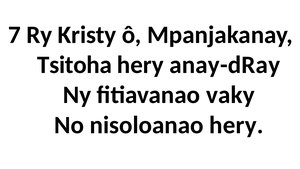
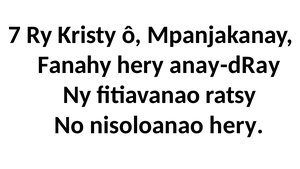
Tsitoha: Tsitoha -> Fanahy (75, 65)
vaky: vaky -> ratsy (231, 95)
